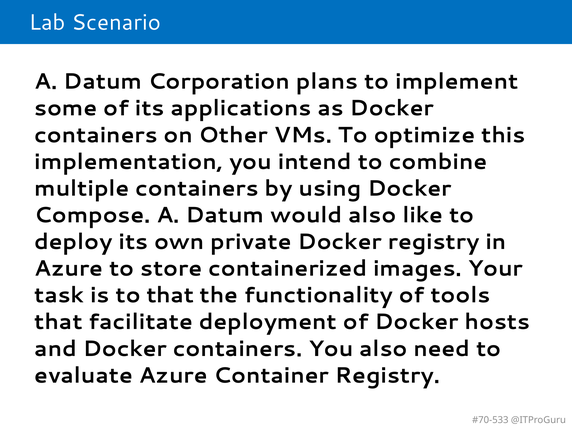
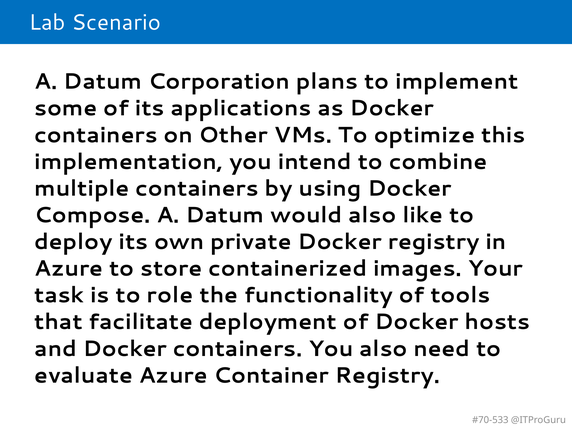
to that: that -> role (170, 295)
